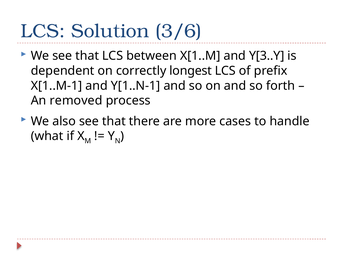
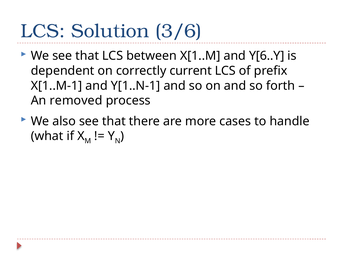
Y[3..Y: Y[3..Y -> Y[6..Y (267, 56)
longest: longest -> current (191, 71)
